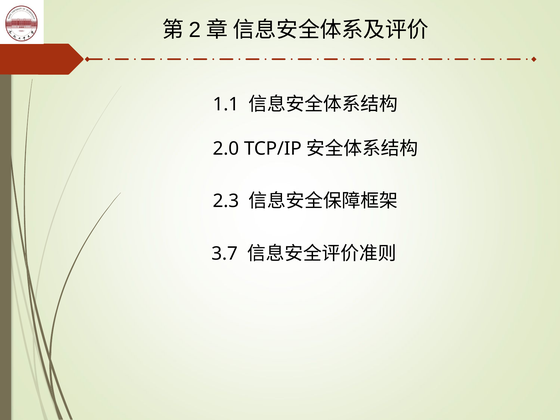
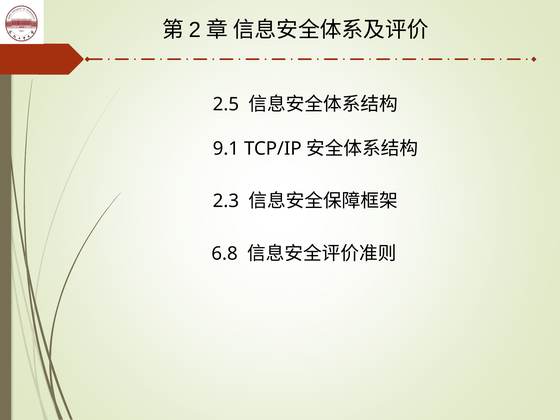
1.1: 1.1 -> 2.5 (226, 104)
2.0: 2.0 -> 9.1 (226, 149)
3.7: 3.7 -> 6.8 (225, 254)
